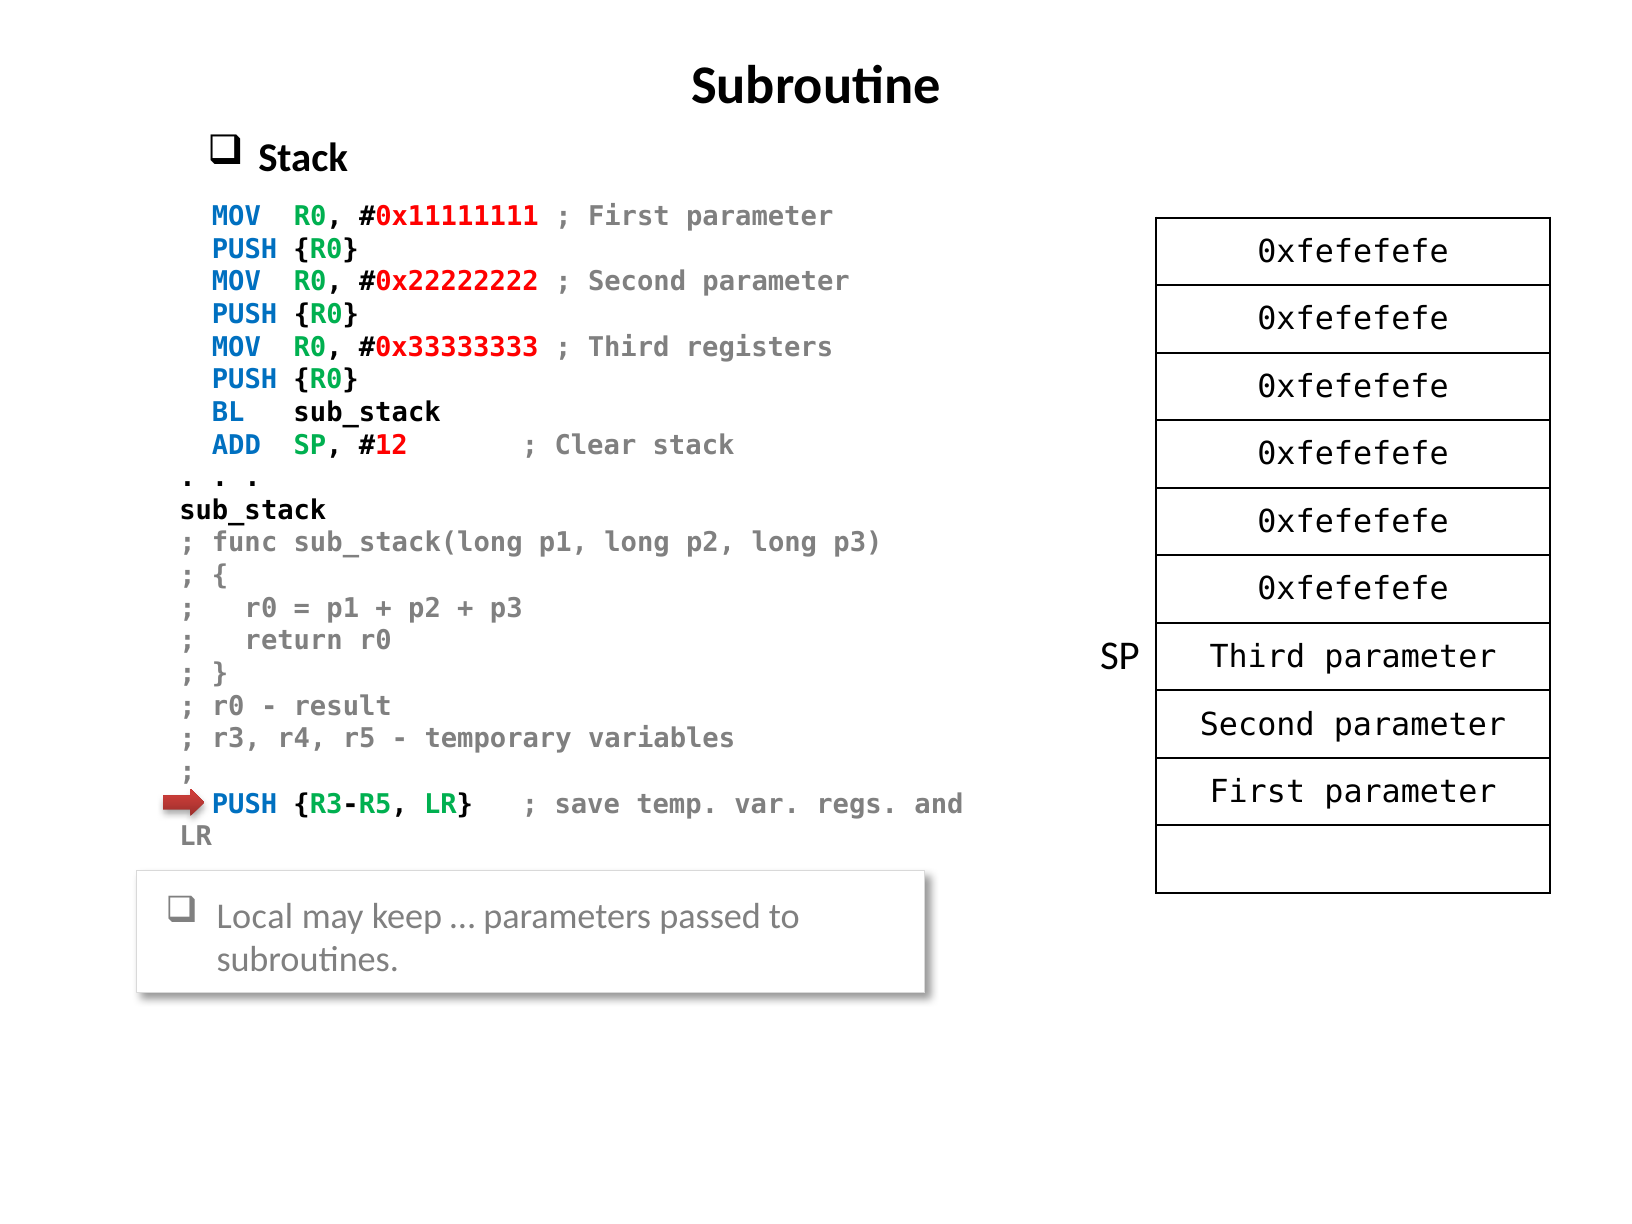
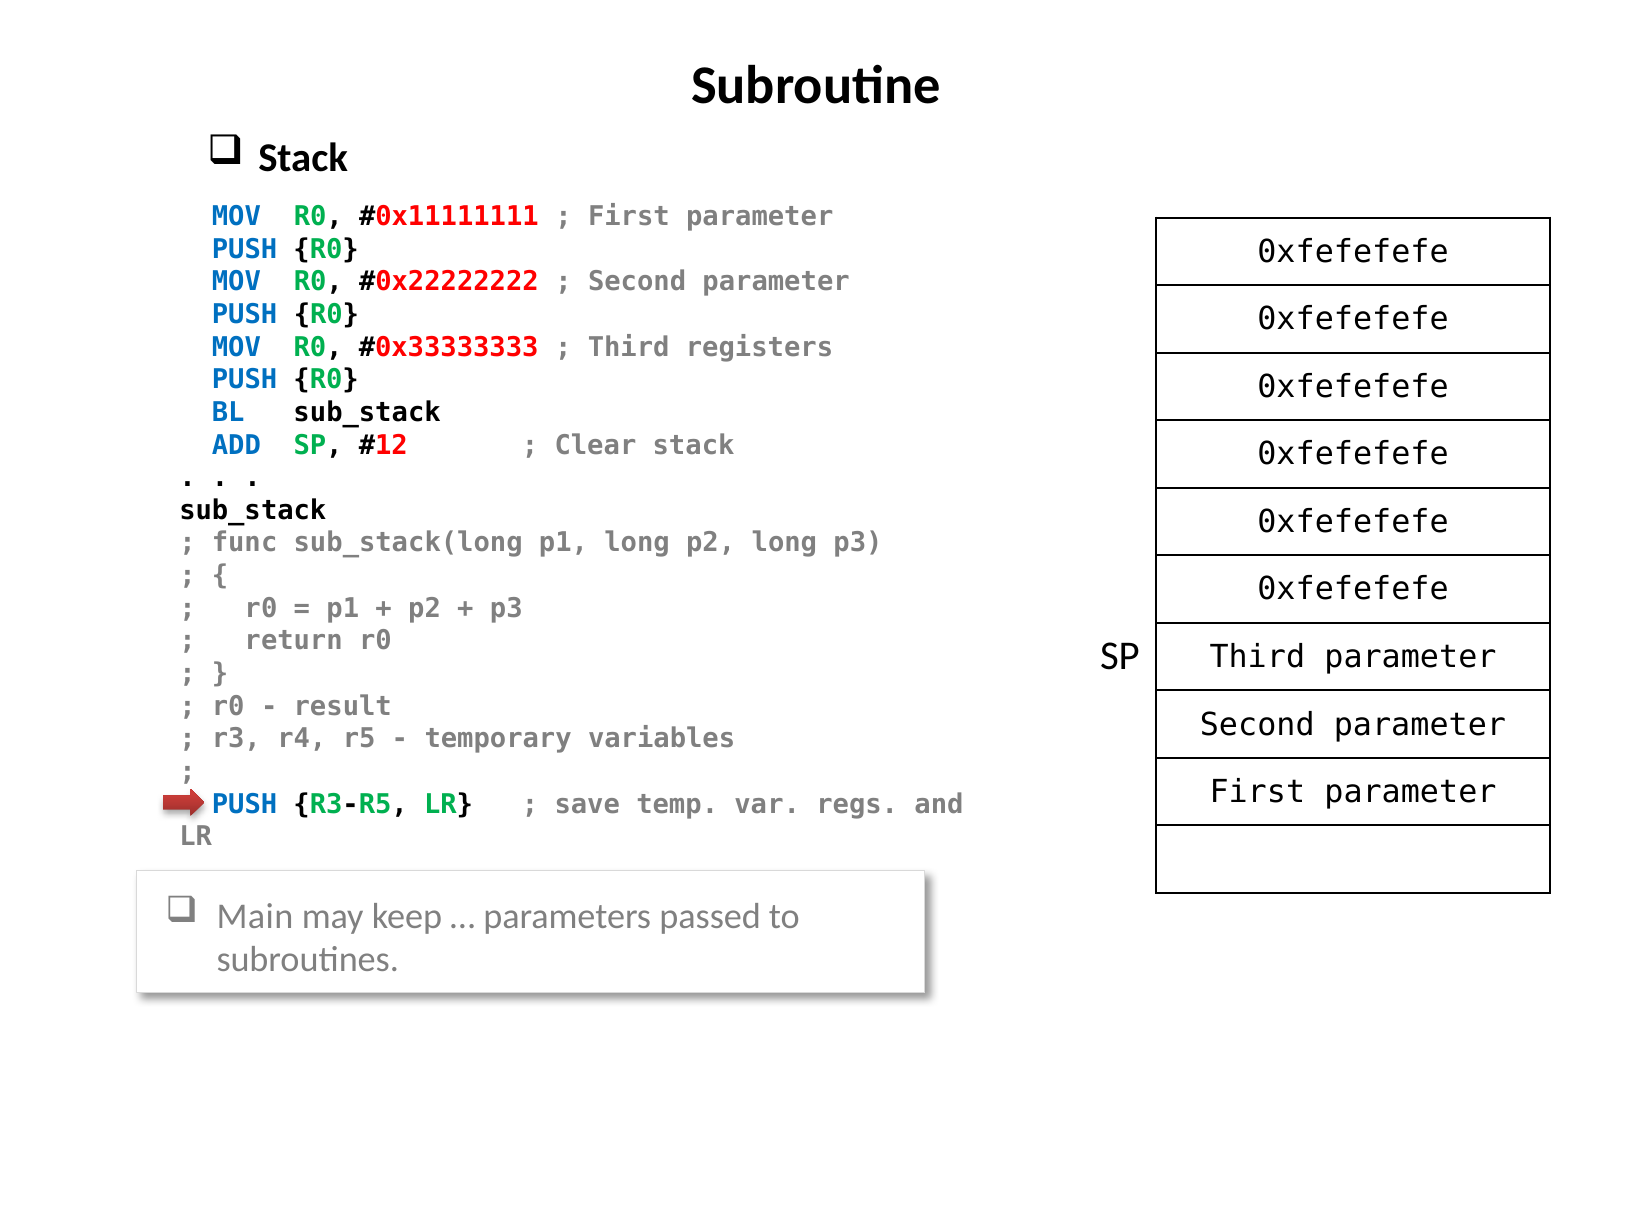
Local: Local -> Main (255, 916)
